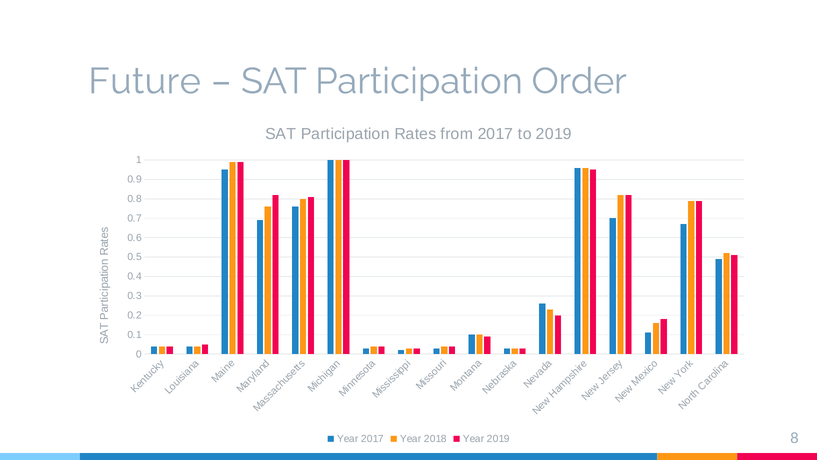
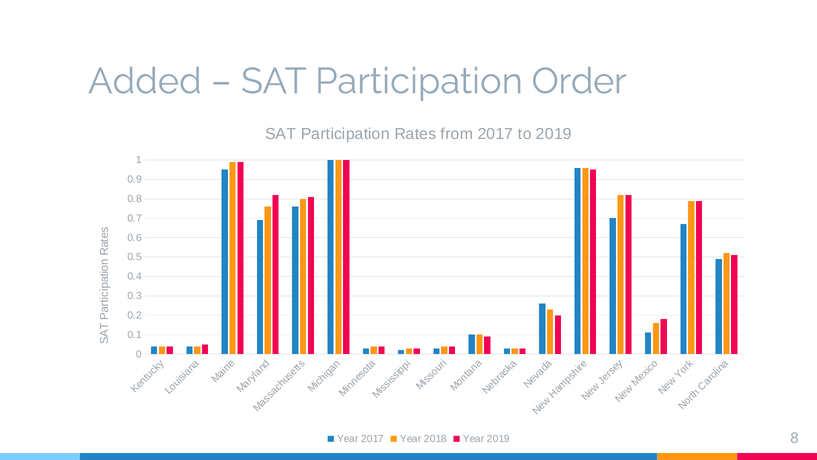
Future: Future -> Added (145, 81)
